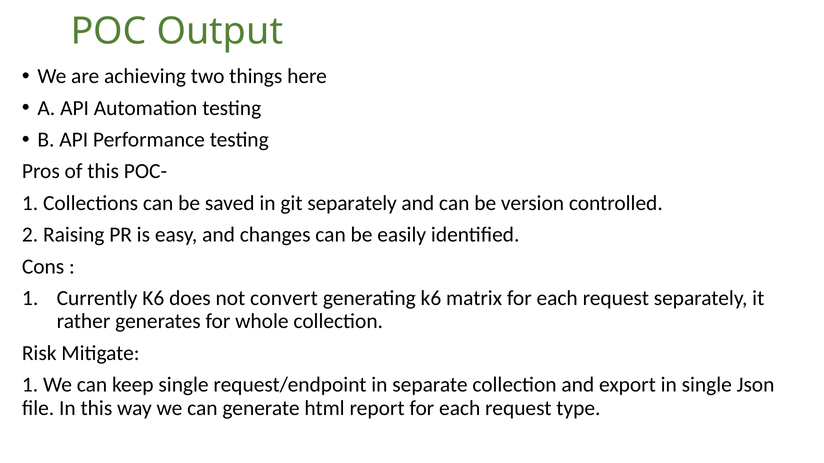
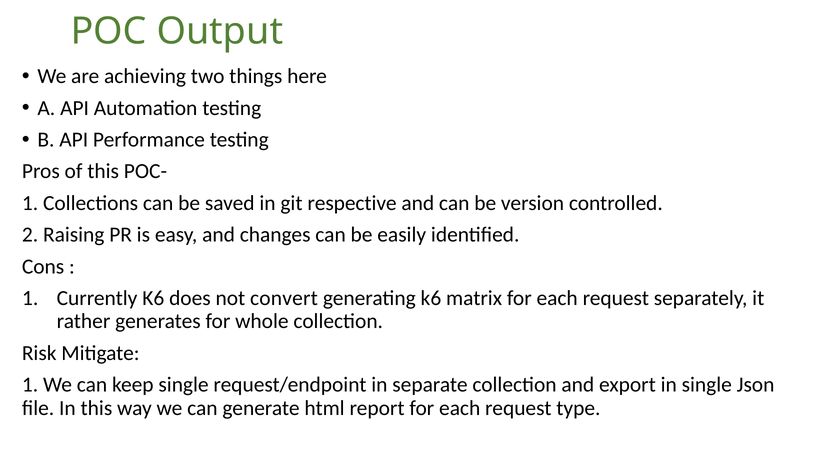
git separately: separately -> respective (352, 203)
